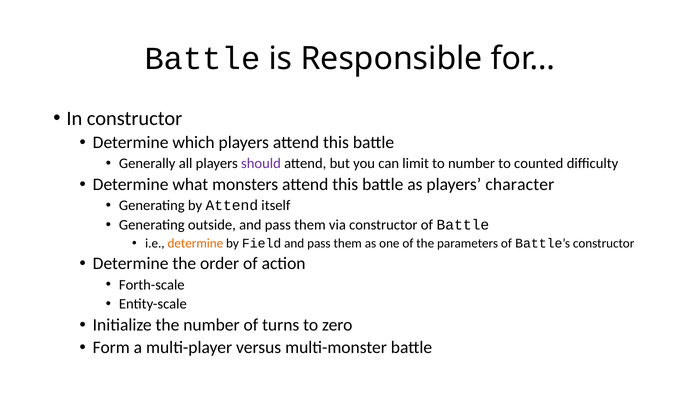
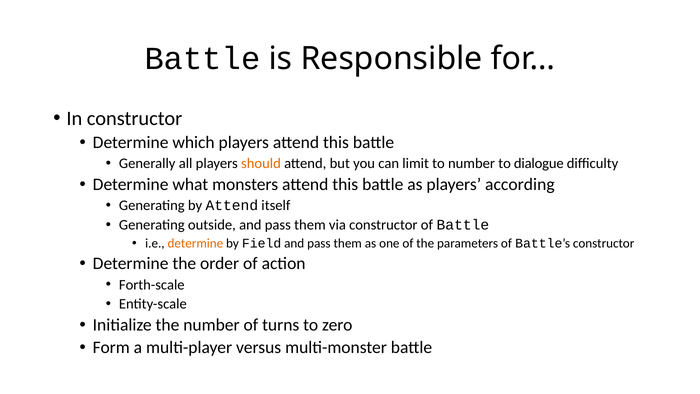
should colour: purple -> orange (261, 163)
counted: counted -> dialogue (539, 163)
character: character -> according (520, 184)
